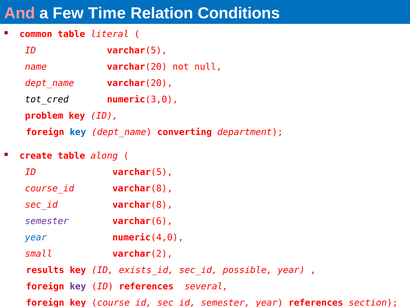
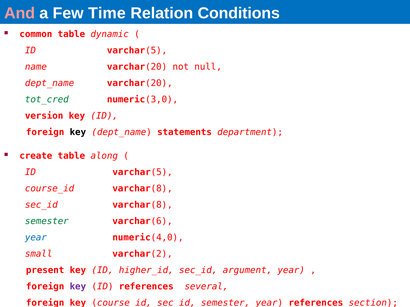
literal: literal -> dynamic (110, 34)
tot_cred colour: black -> green (47, 100)
problem: problem -> version (44, 116)
key colour: blue -> black (78, 132)
converting: converting -> statements (185, 132)
semester colour: purple -> green (47, 221)
results: results -> present (45, 271)
exists_id: exists_id -> higher_id (146, 271)
possible: possible -> argument (247, 271)
